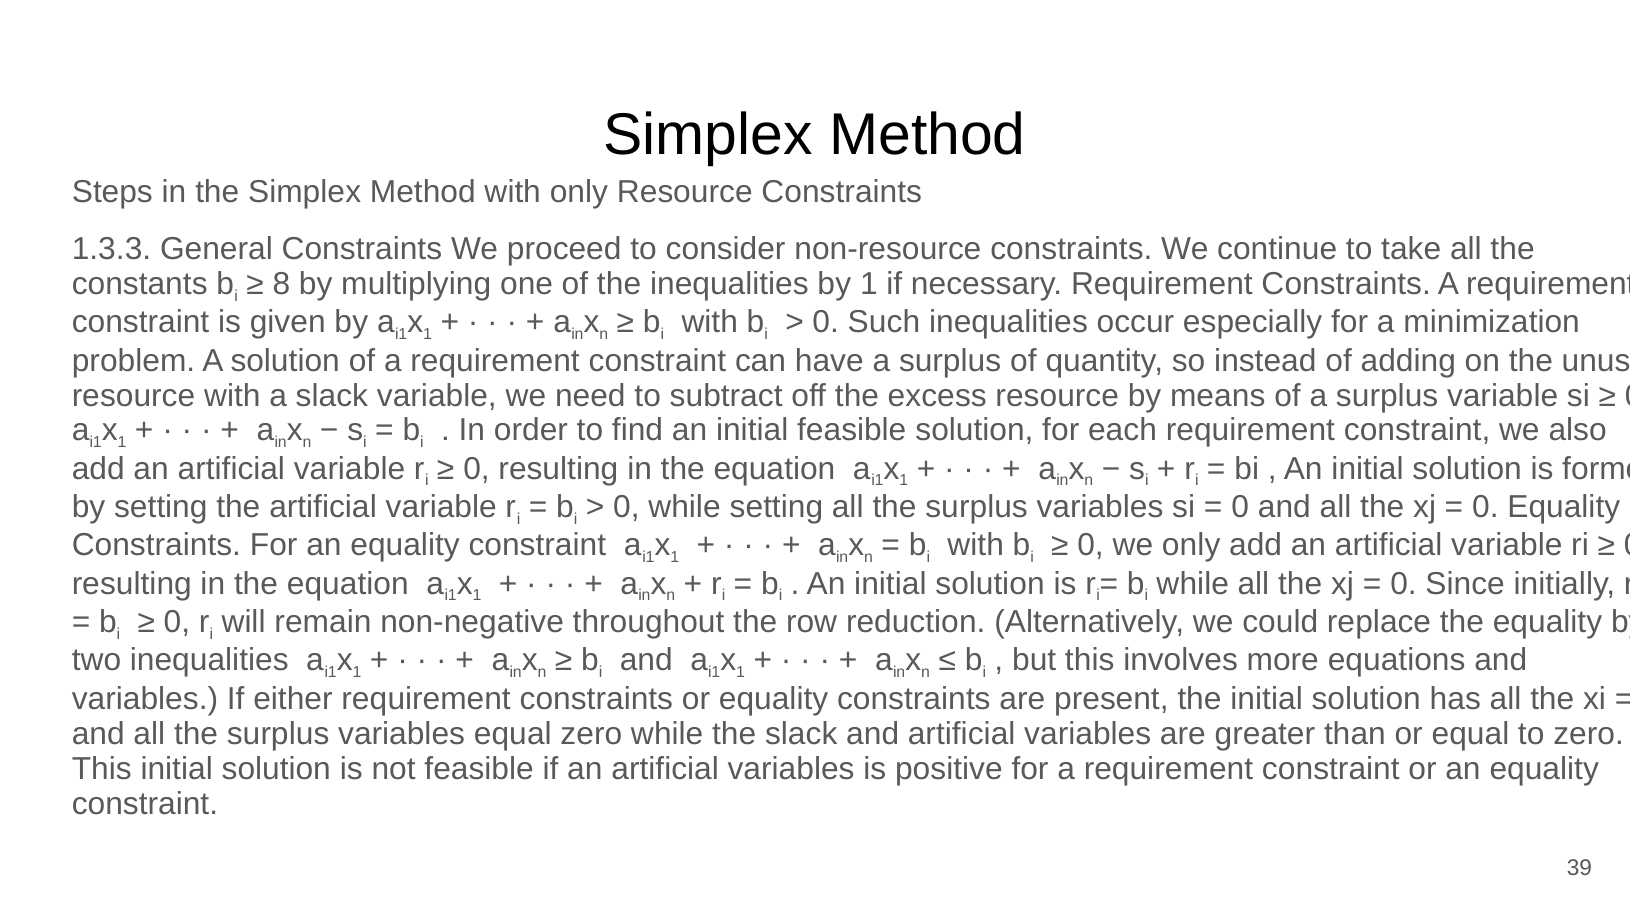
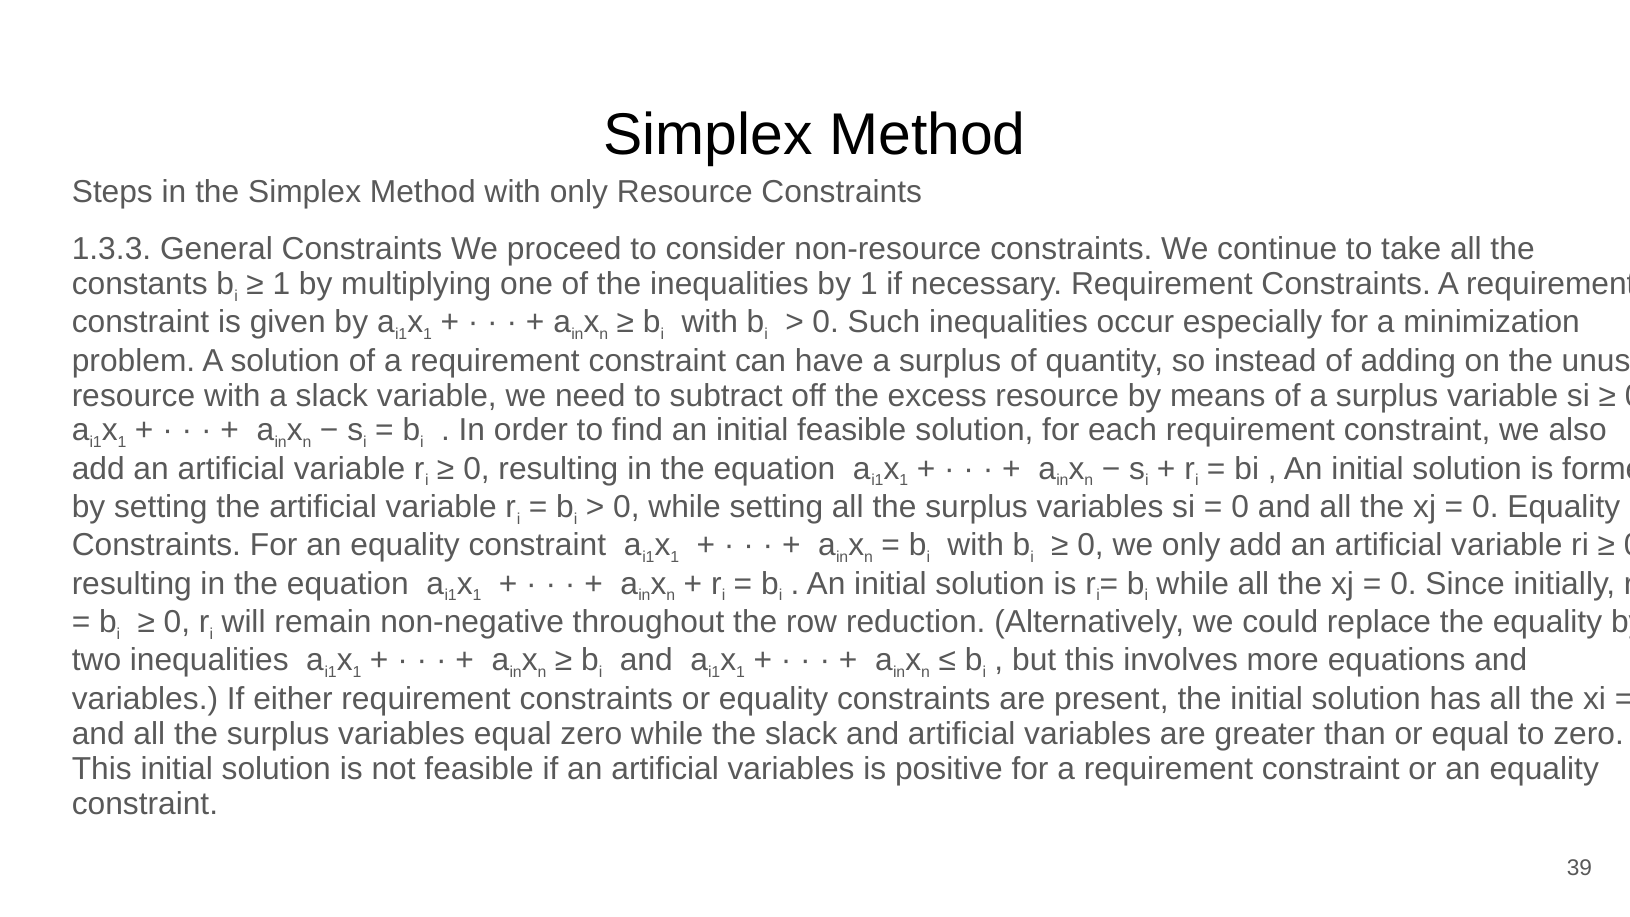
8: 8 -> 1 (281, 284)
